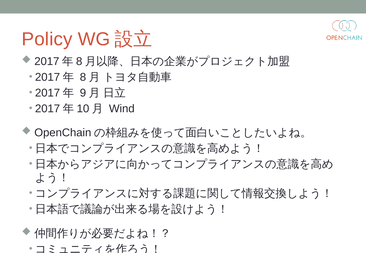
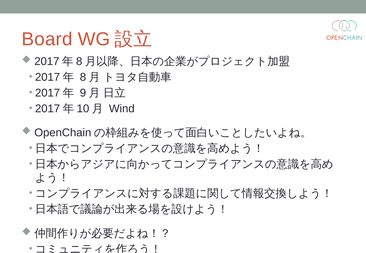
Policy: Policy -> Board (47, 39)
